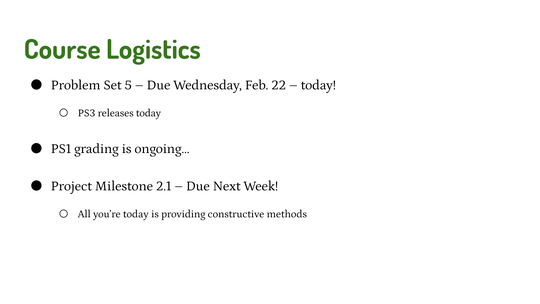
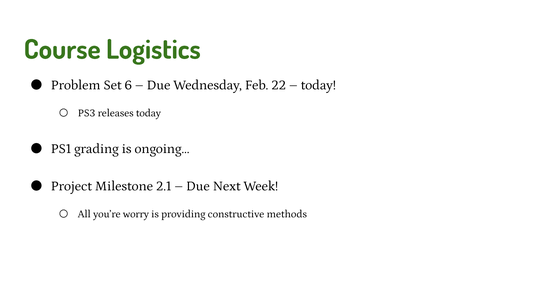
5: 5 -> 6 (128, 85)
you’re today: today -> worry (136, 214)
